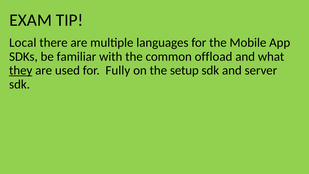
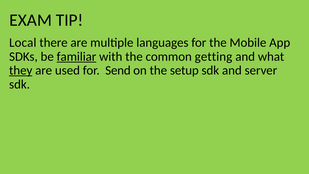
familiar underline: none -> present (76, 56)
offload: offload -> getting (214, 56)
Fully: Fully -> Send (118, 70)
